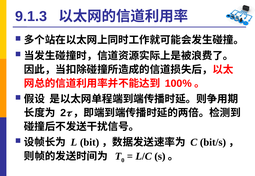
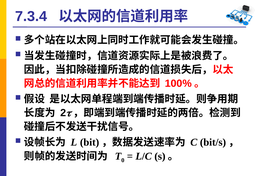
9.1.3: 9.1.3 -> 7.3.4 (31, 16)
